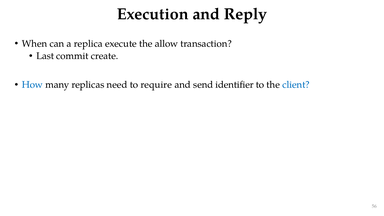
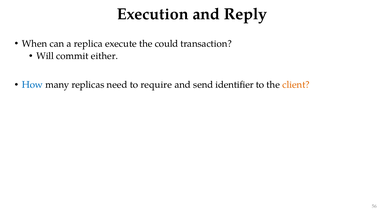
allow: allow -> could (167, 44)
Last: Last -> Will (45, 56)
create: create -> either (105, 56)
client colour: blue -> orange (296, 85)
